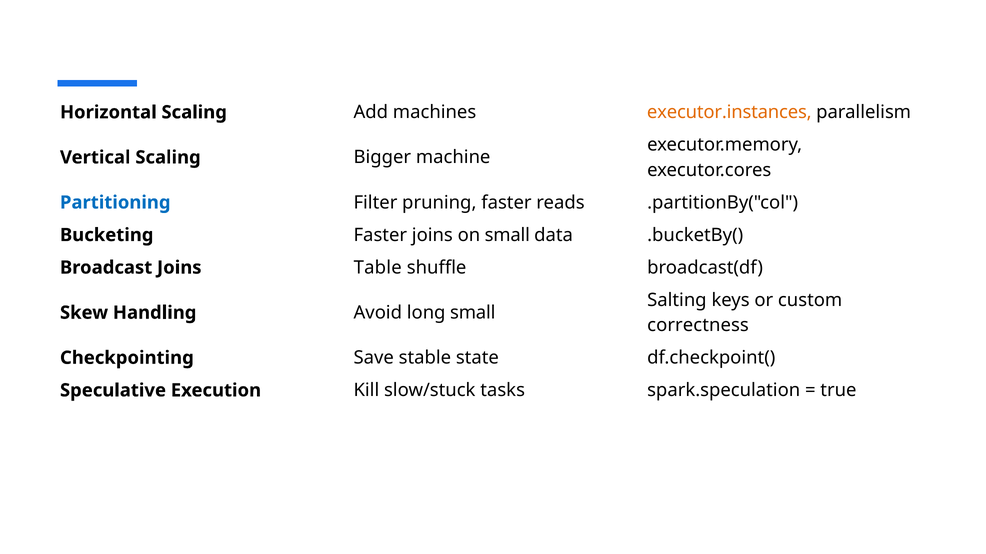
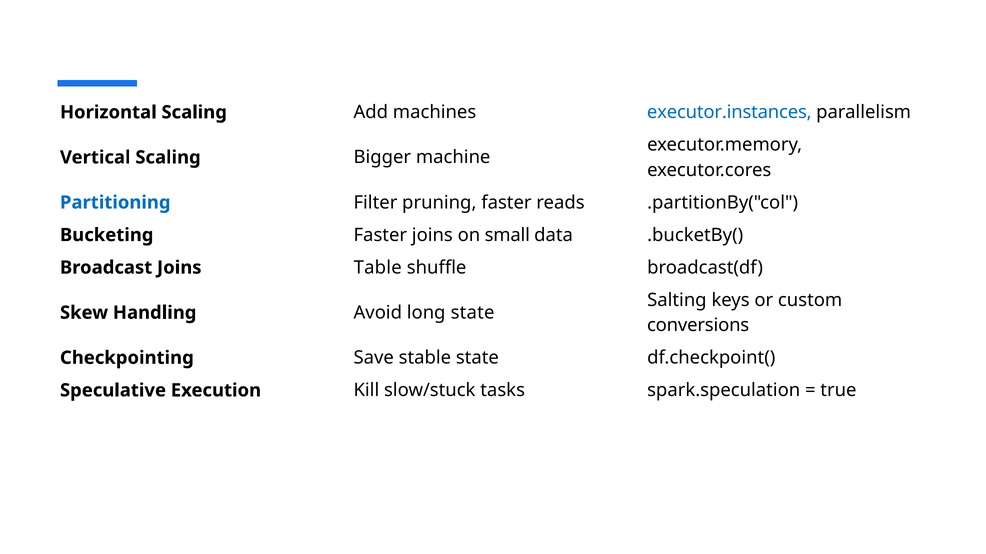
executor.instances colour: orange -> blue (729, 112)
long small: small -> state (473, 313)
correctness: correctness -> conversions (698, 326)
